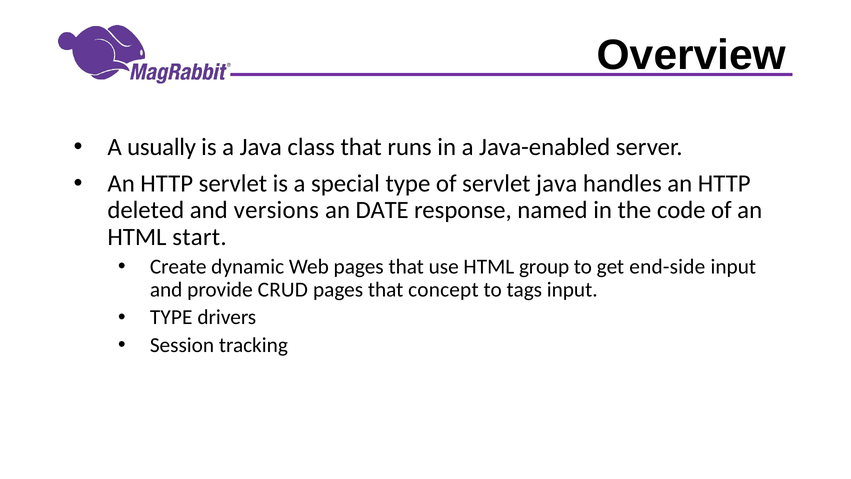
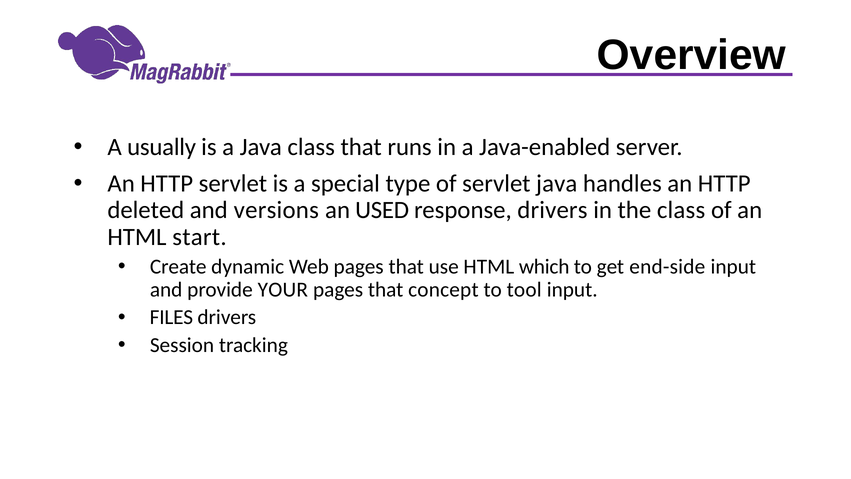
DATE: DATE -> USED (382, 210)
response named: named -> drivers (552, 210)
the code: code -> class (681, 210)
group: group -> which (544, 267)
CRUD: CRUD -> YOUR (283, 290)
tags: tags -> tool (524, 290)
TYPE: TYPE -> FILES (171, 317)
